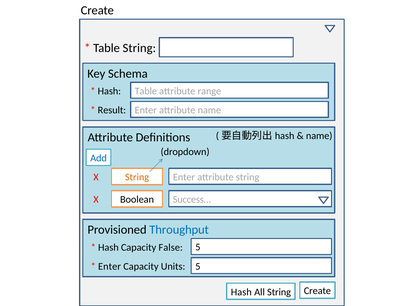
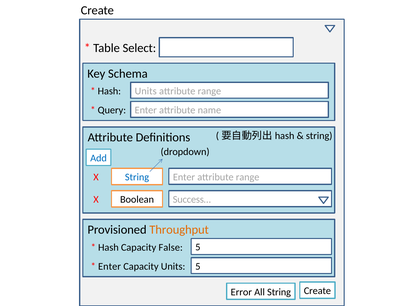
Table String: String -> Select (139, 48)
Table: Table -> Units (146, 91)
Result: Result -> Query (112, 110)
name: name -> string (319, 136)
String colour: orange -> blue (137, 177)
Enter attribute string: string -> range (248, 177)
Throughput colour: blue -> orange (179, 230)
Hash: Hash -> Error (241, 292)
